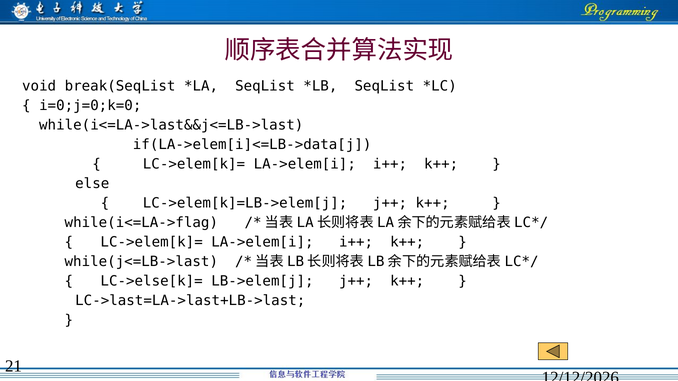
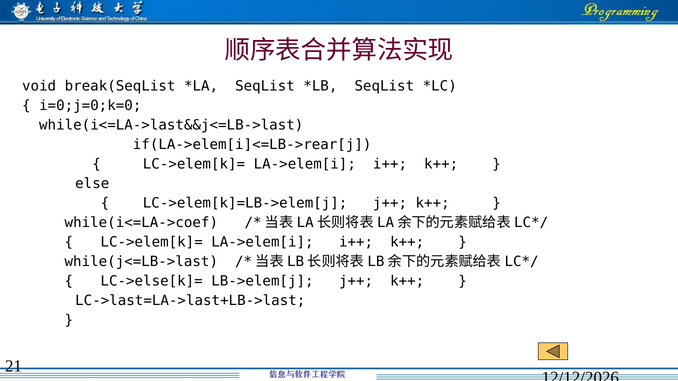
if(LA->elem[i]<=LB->data[j: if(LA->elem[i]<=LB->data[j -> if(LA->elem[i]<=LB->rear[j (252, 145)
while(i<=LA->flag: while(i<=LA->flag -> while(i<=LA->coef (141, 223)
